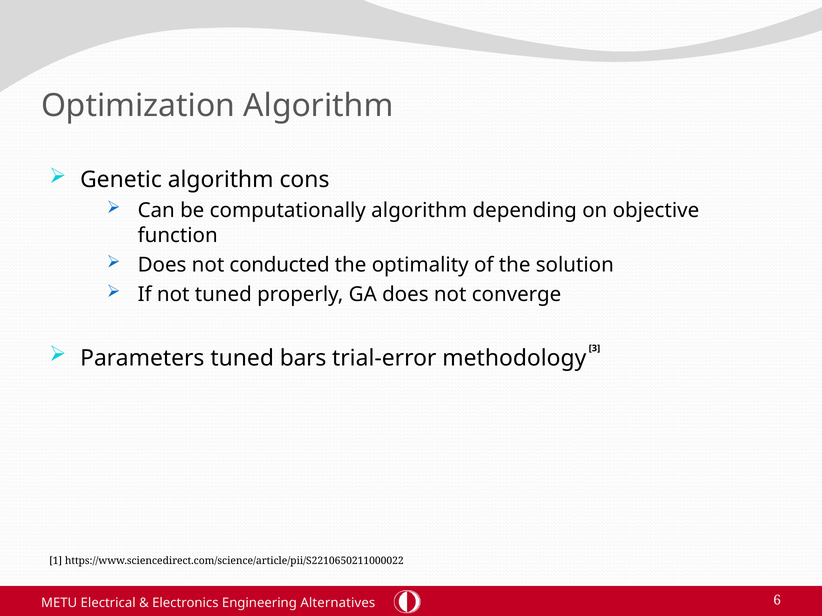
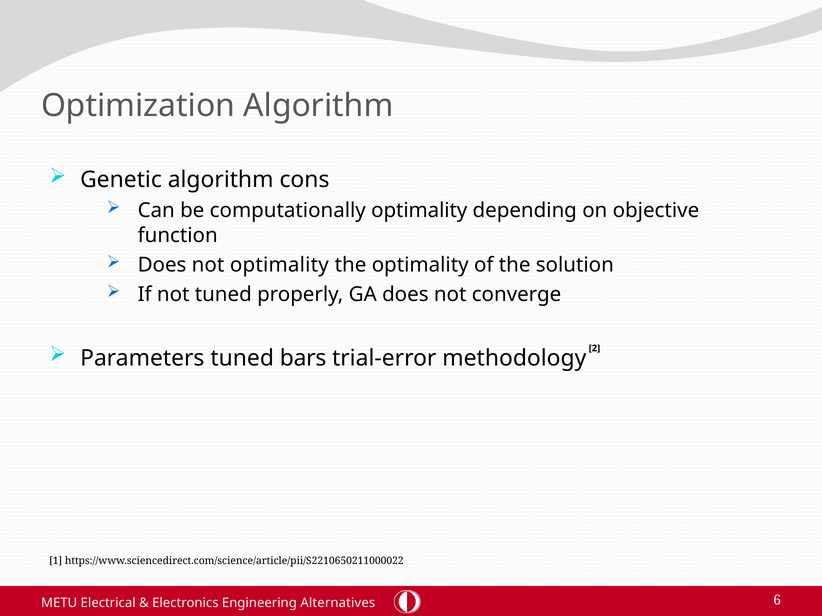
computationally algorithm: algorithm -> optimality (419, 211)
not conducted: conducted -> optimality (279, 265)
3: 3 -> 2 (594, 348)
